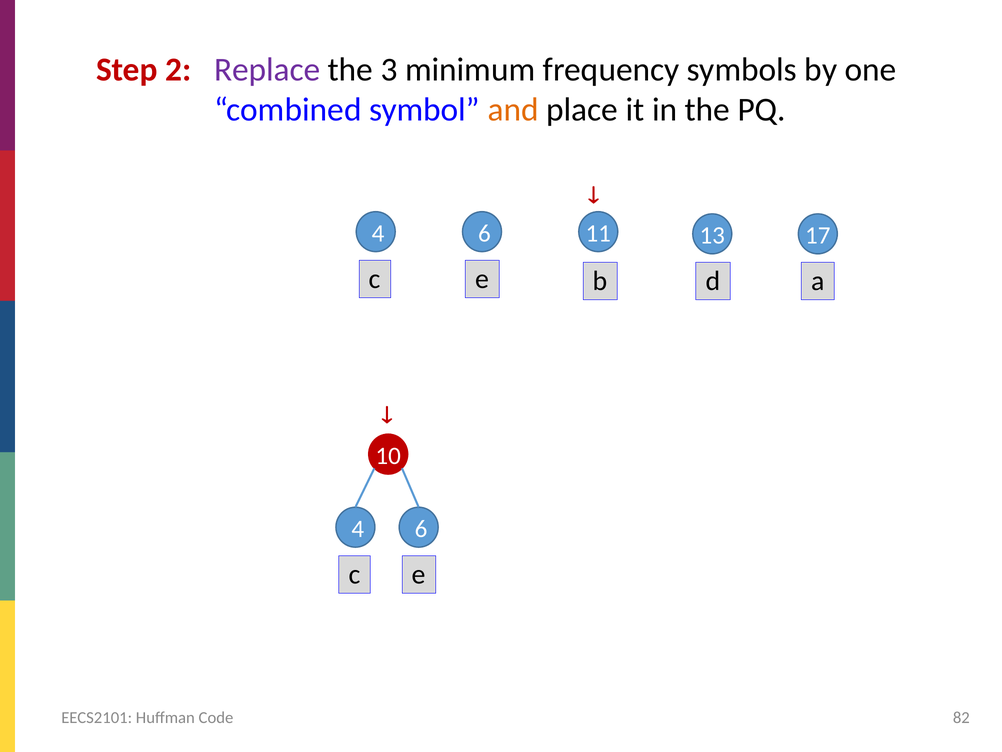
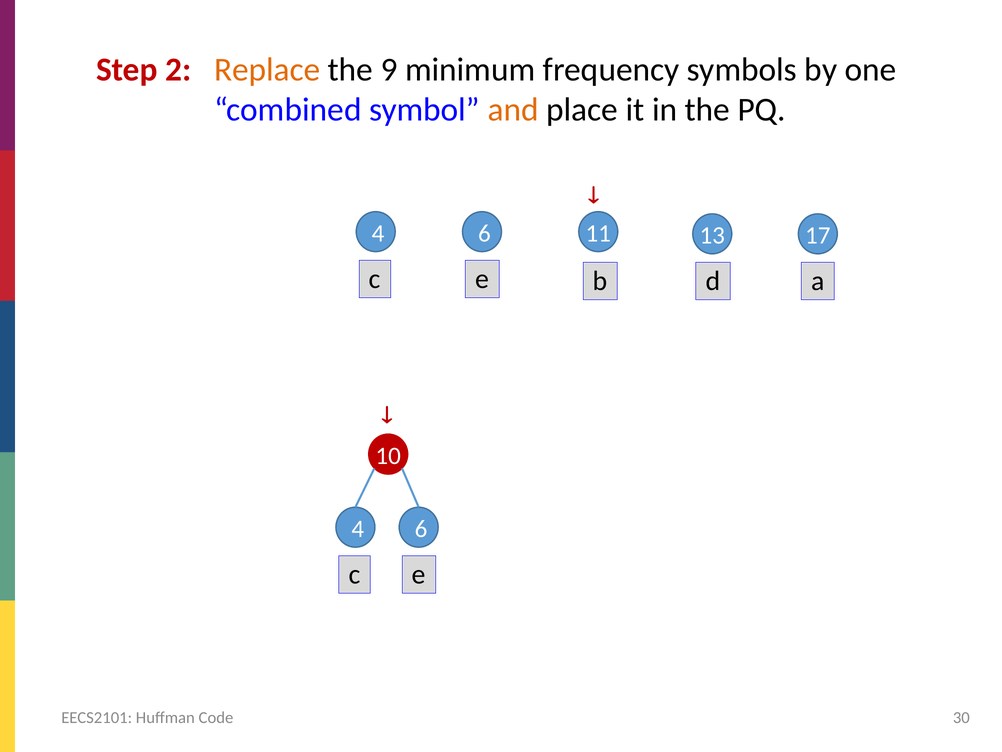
Replace colour: purple -> orange (267, 69)
3: 3 -> 9 (389, 69)
82: 82 -> 30 (961, 718)
